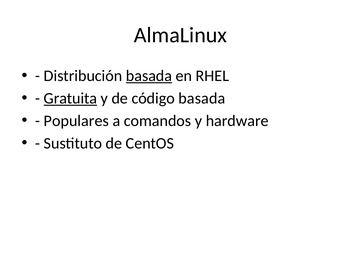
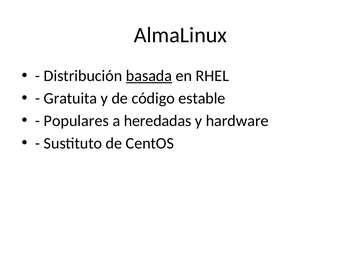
Gratuita underline: present -> none (70, 98)
código basada: basada -> estable (202, 98)
comandos: comandos -> heredadas (158, 121)
